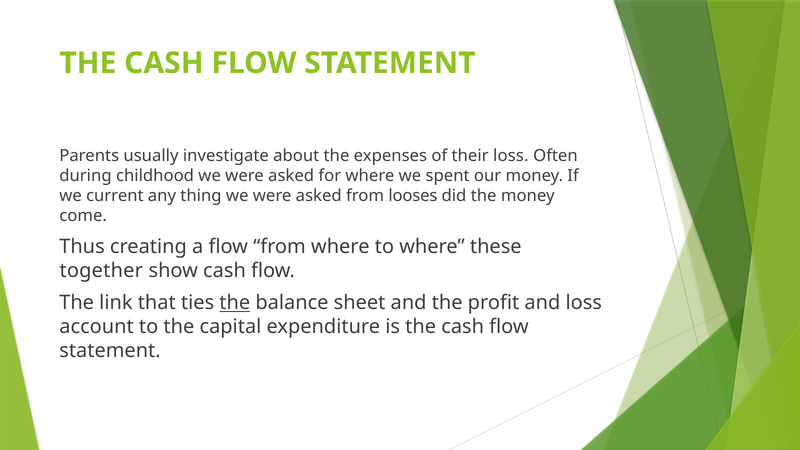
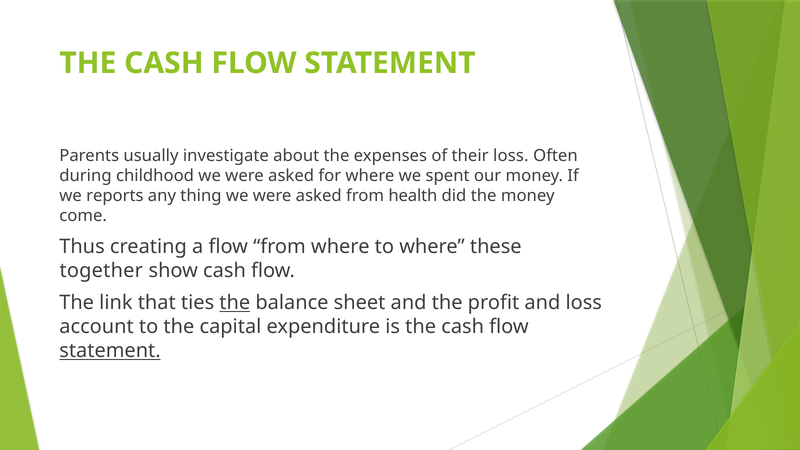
current: current -> reports (115, 196)
looses: looses -> health (413, 196)
statement underline: none -> present (110, 351)
